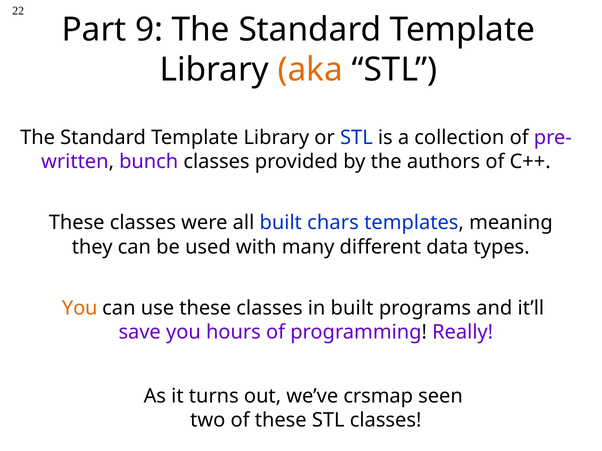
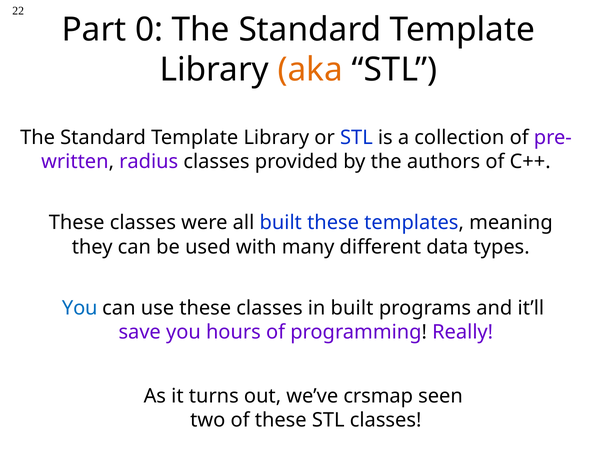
9: 9 -> 0 (149, 30)
bunch: bunch -> radius (149, 162)
built chars: chars -> these (333, 223)
You colour: orange -> blue (80, 308)
